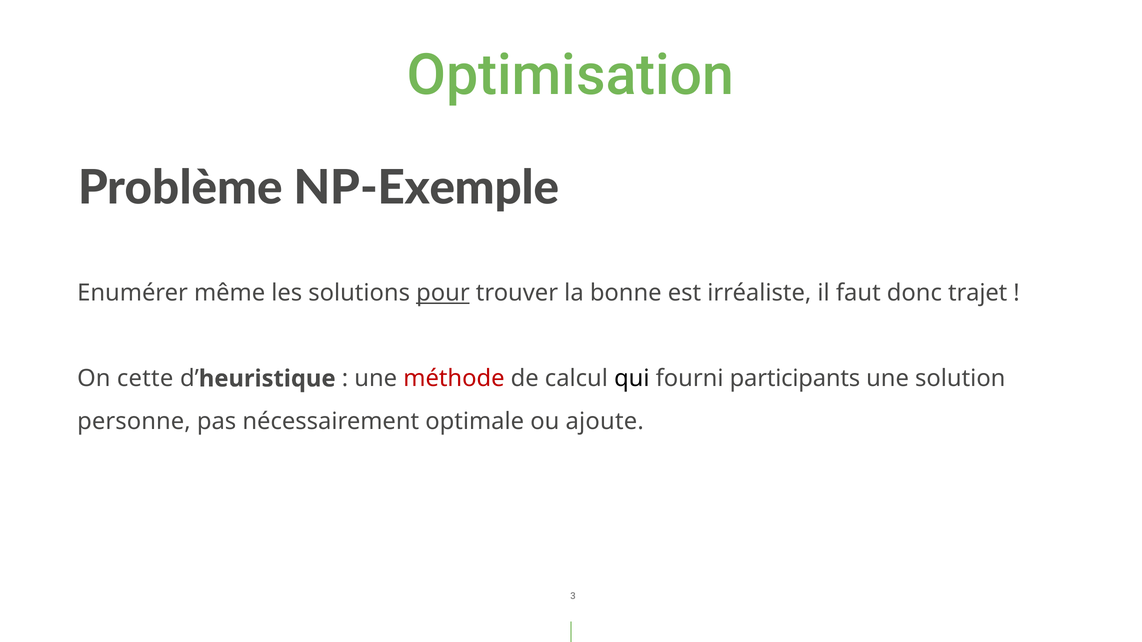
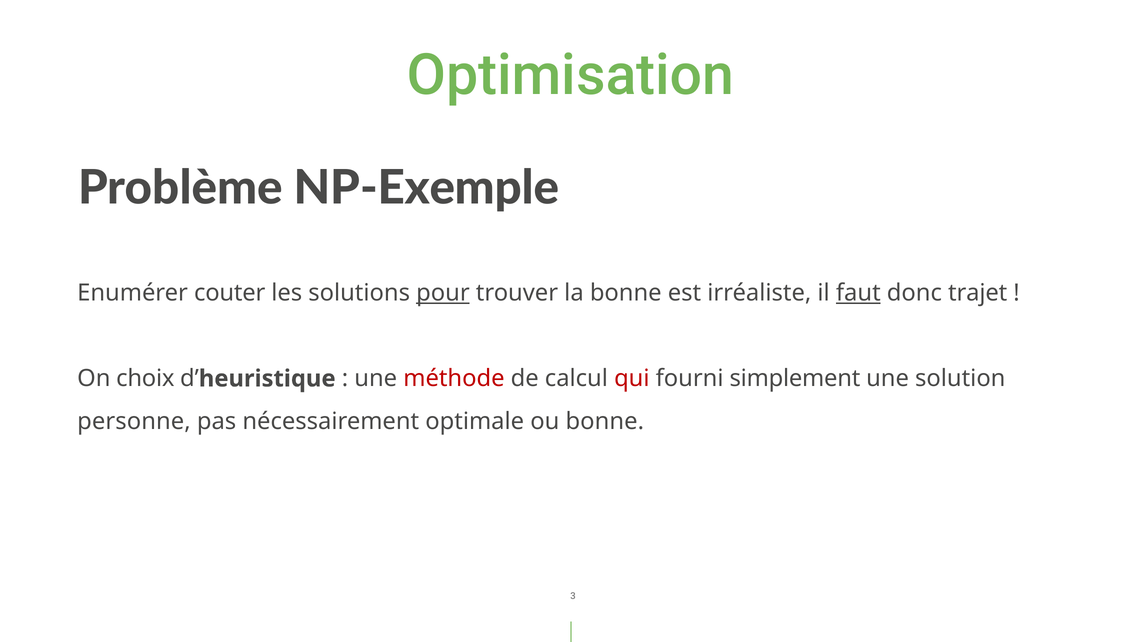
même: même -> couter (230, 293)
faut underline: none -> present (858, 293)
cette: cette -> choix (145, 379)
qui colour: black -> red (632, 379)
participants: participants -> simplement (795, 379)
ou ajoute: ajoute -> bonne (605, 422)
